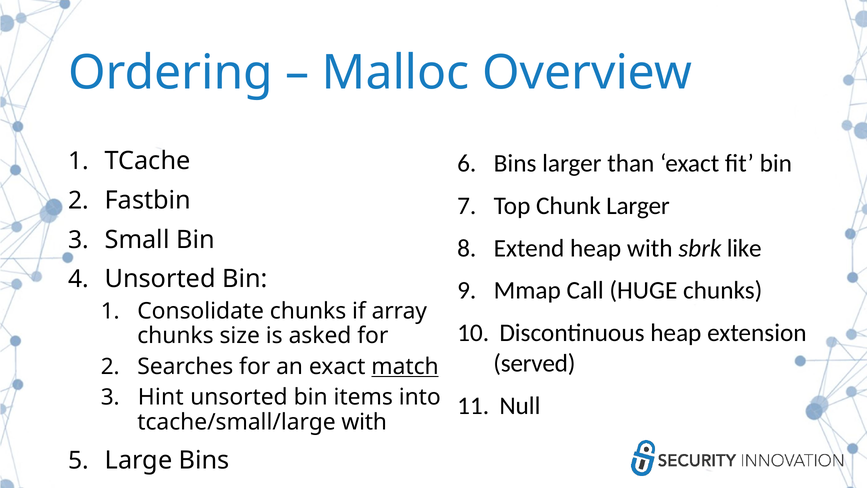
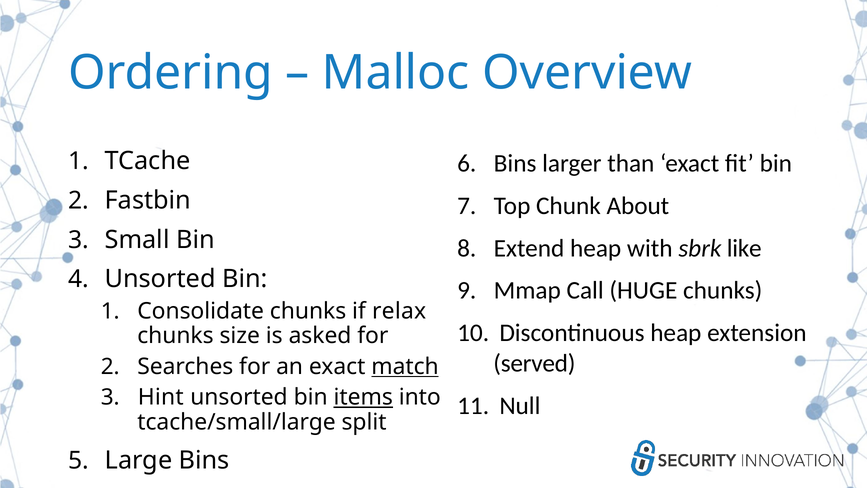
Chunk Larger: Larger -> About (638, 206)
array: array -> relax (399, 311)
items underline: none -> present (363, 397)
tcache/small/large with: with -> split (364, 422)
